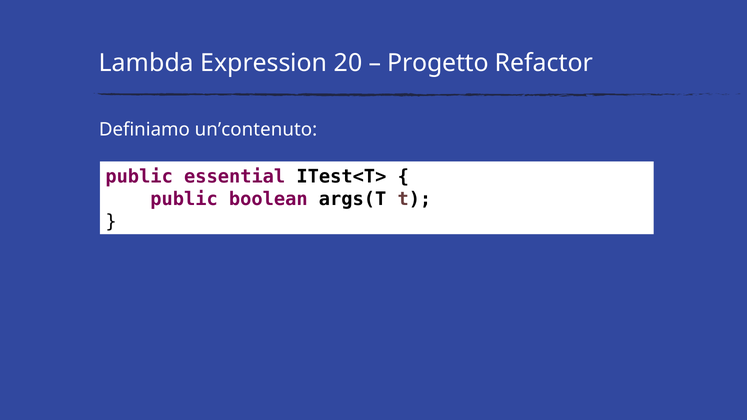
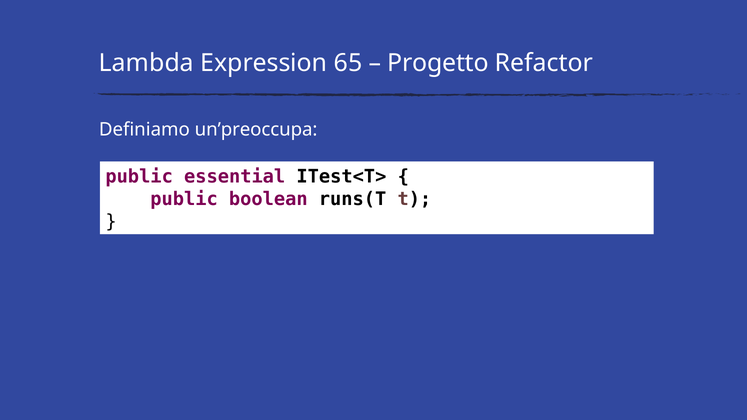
20: 20 -> 65 (348, 63)
un’contenuto: un’contenuto -> un’preoccupa (256, 130)
args(T: args(T -> runs(T (353, 199)
